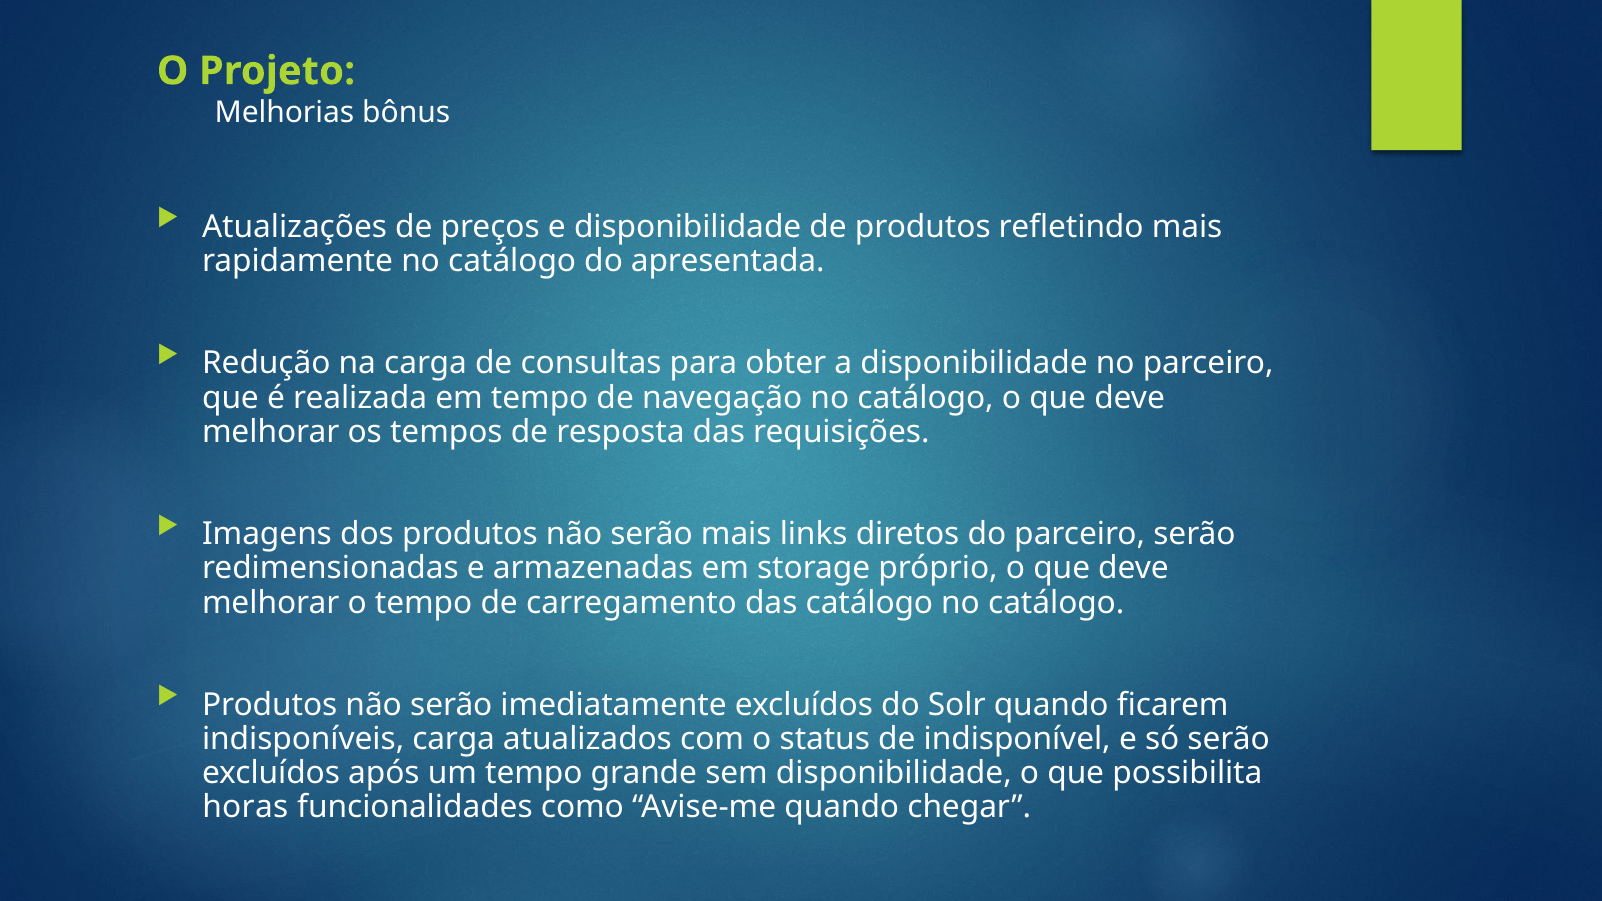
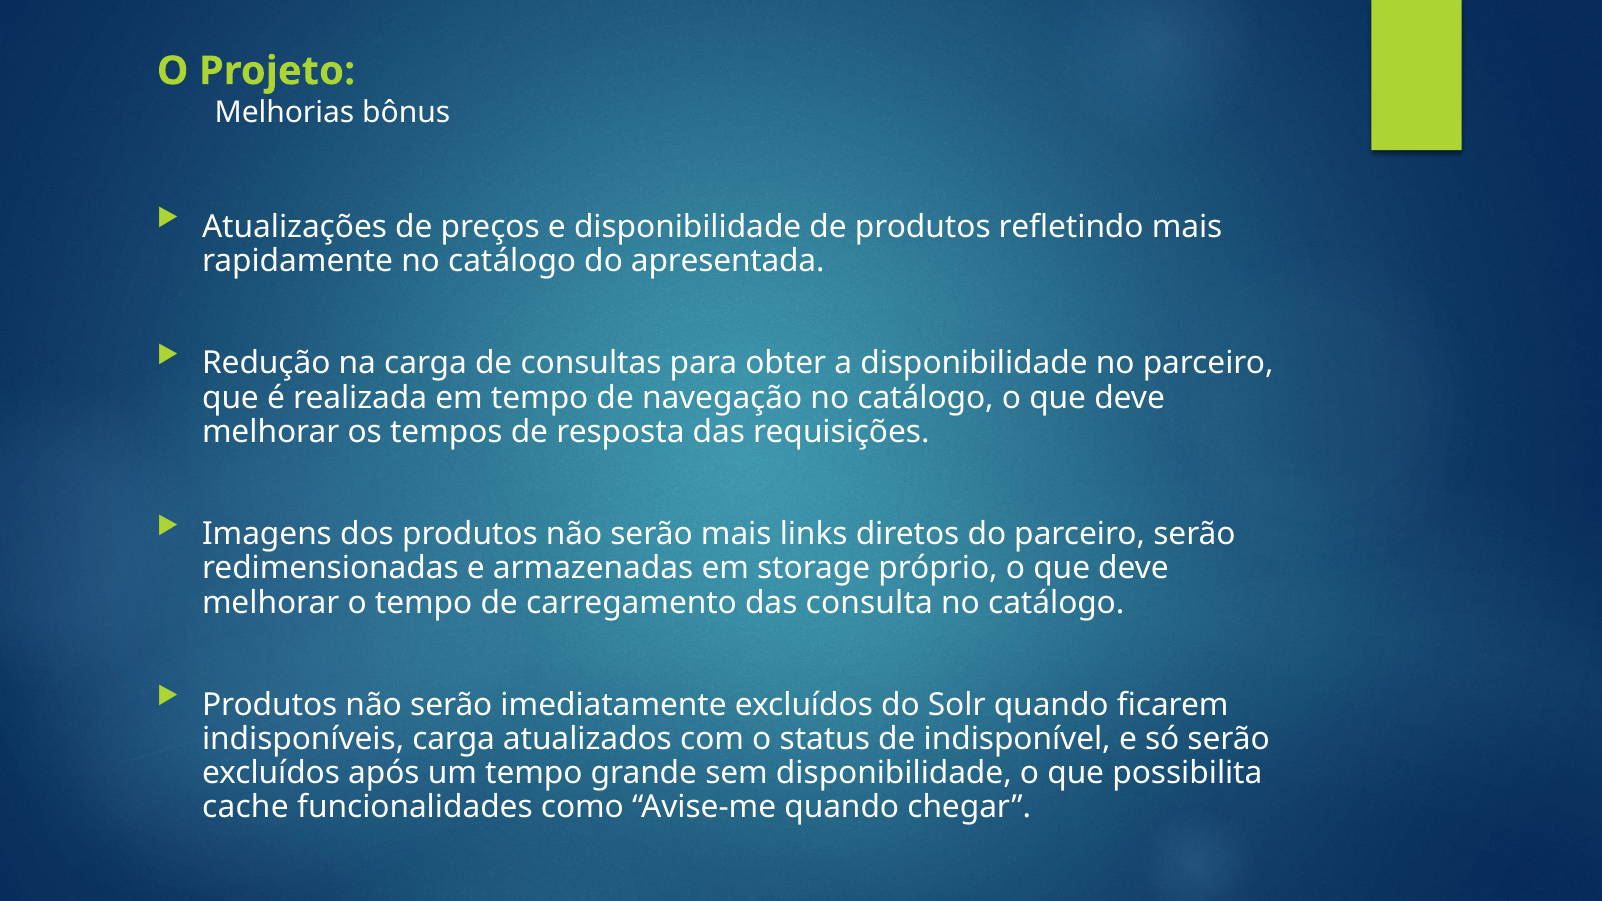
das catálogo: catálogo -> consulta (869, 603)
horas: horas -> cache (245, 808)
